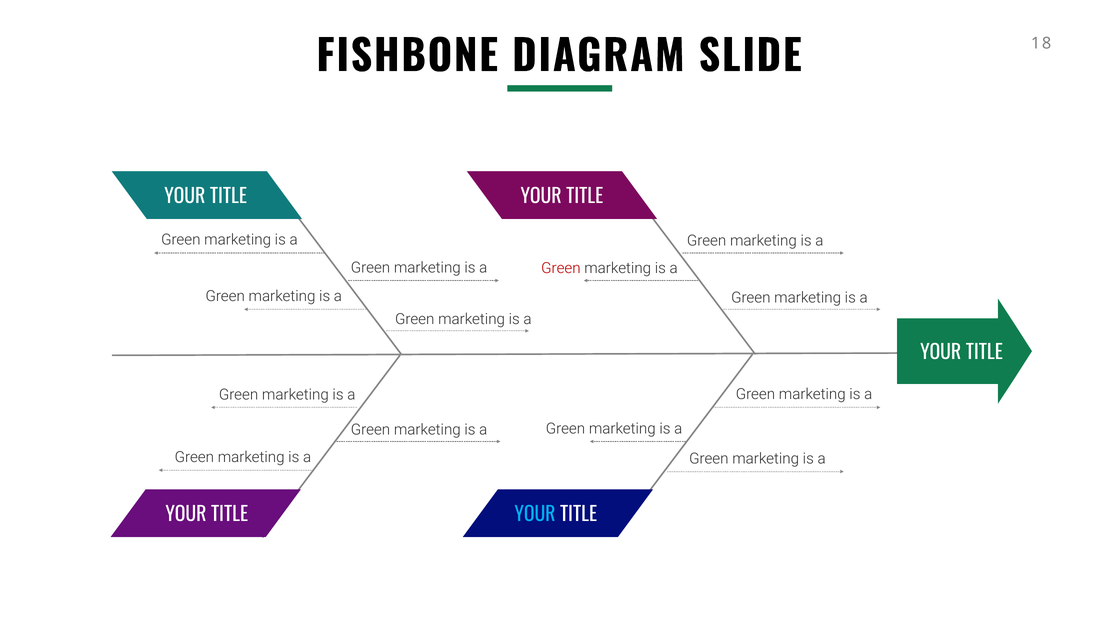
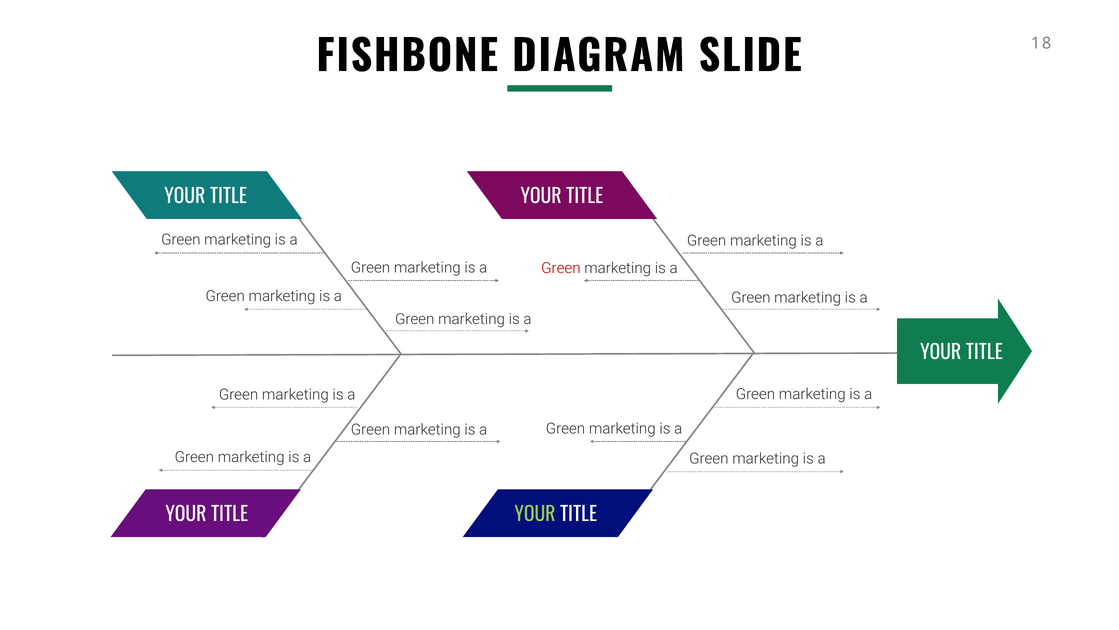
YOUR colour: light blue -> light green (535, 514)
